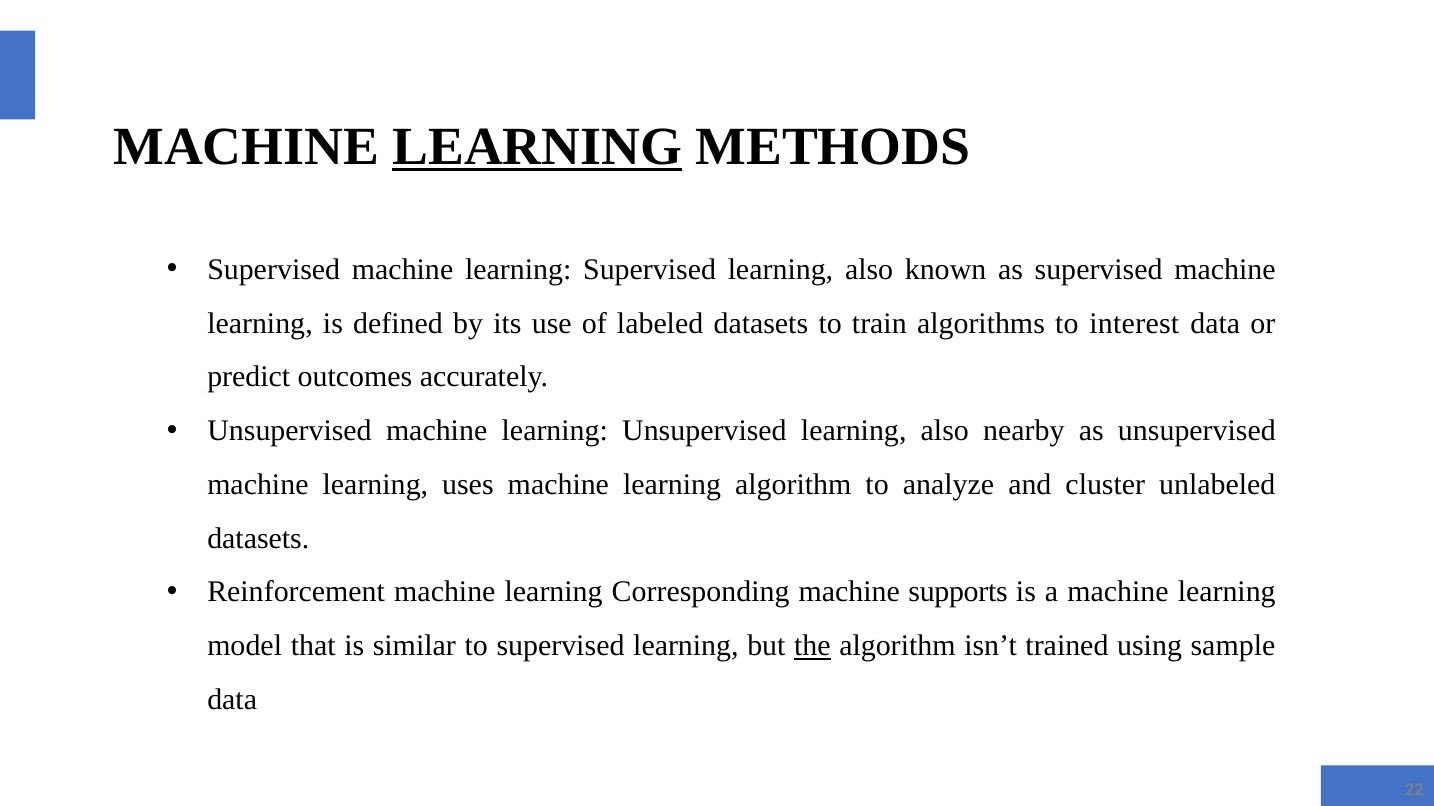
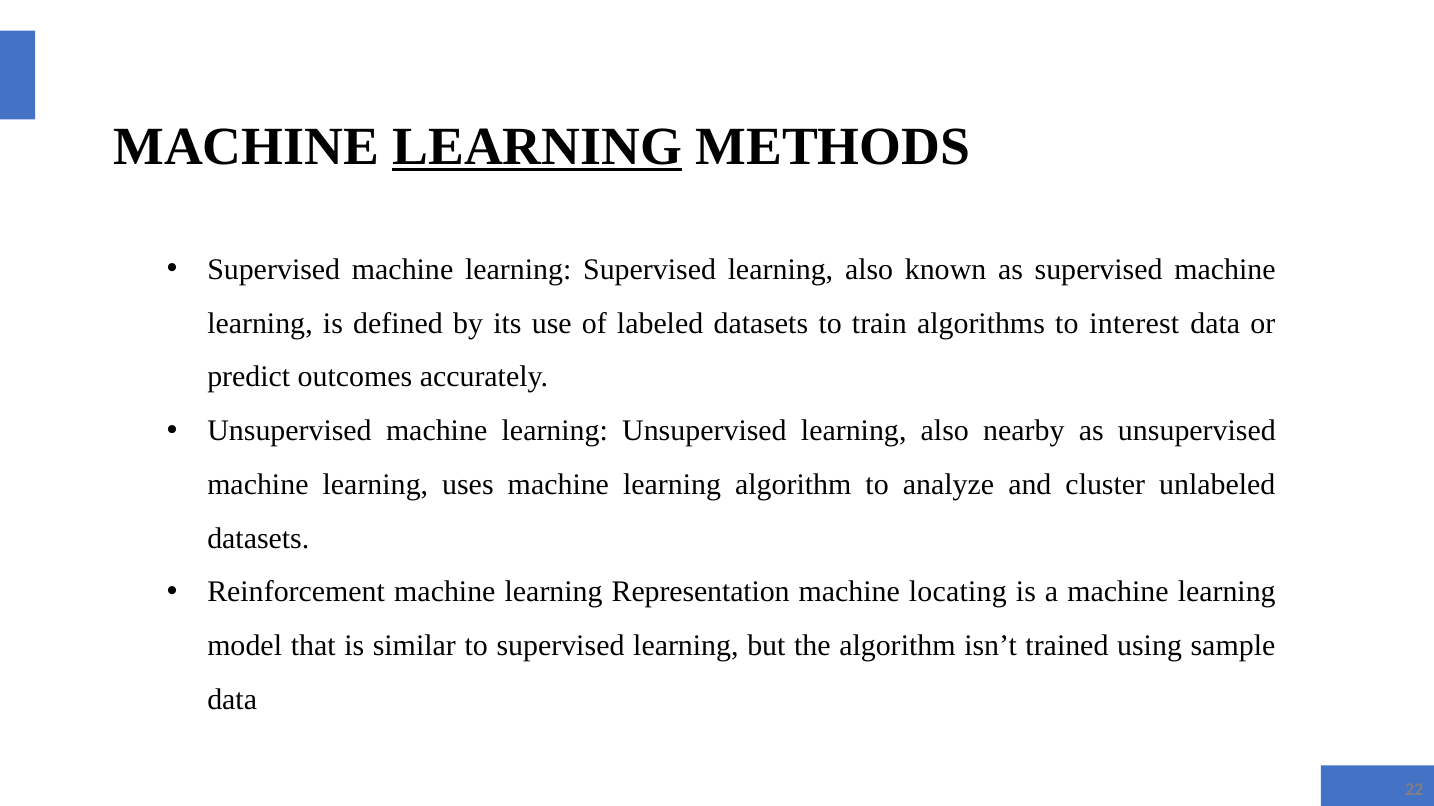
Corresponding: Corresponding -> Representation (701, 592)
supports: supports -> locating (958, 592)
the underline: present -> none (812, 646)
